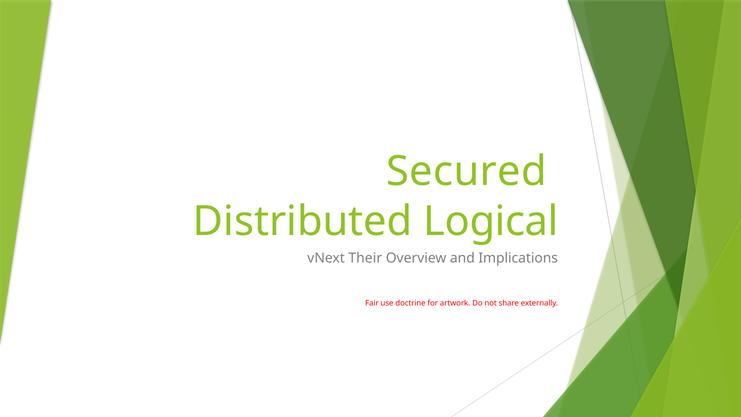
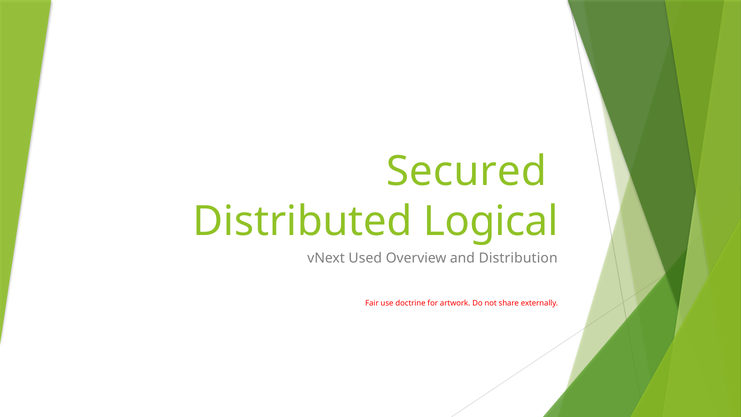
Their: Their -> Used (365, 258)
Implications: Implications -> Distribution (518, 258)
